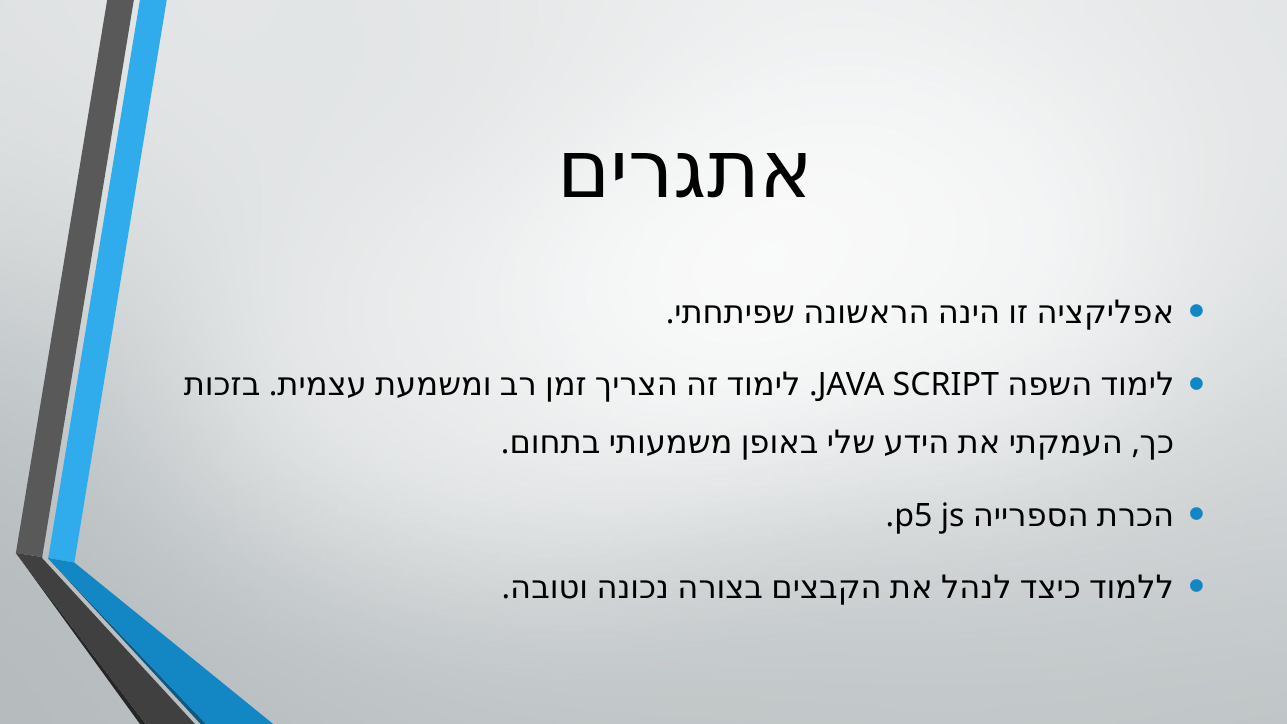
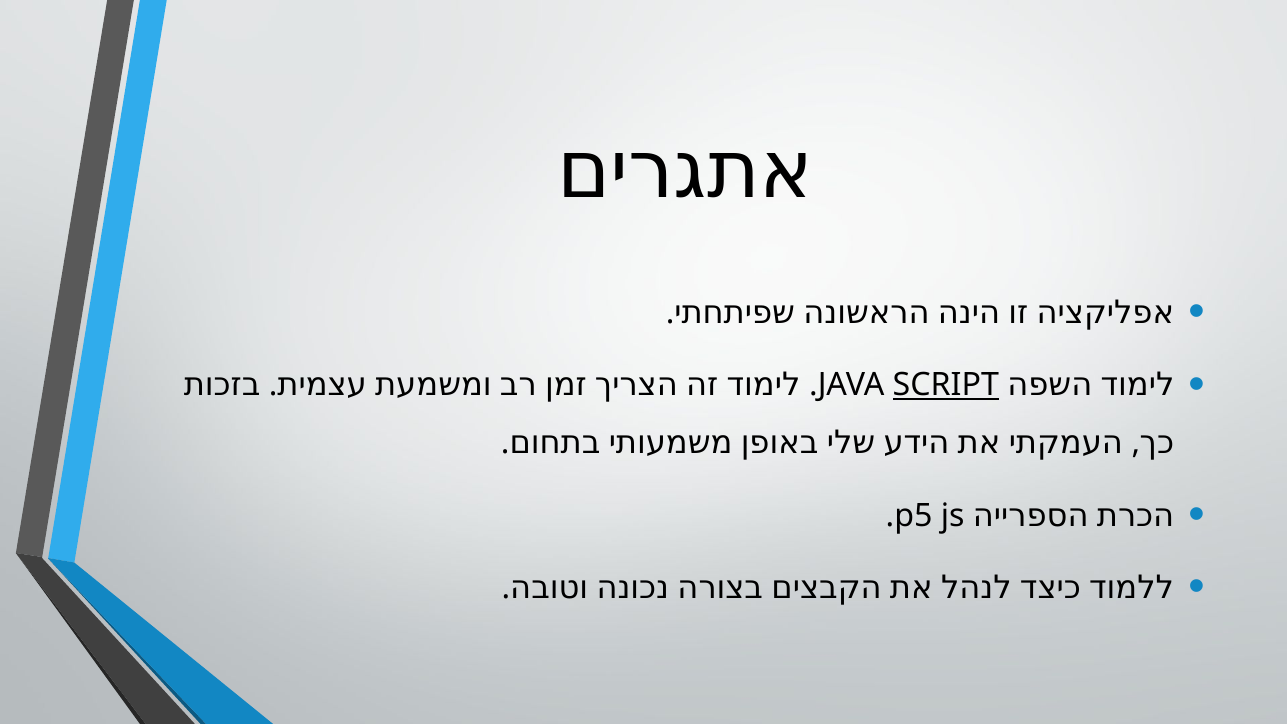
SCRIPT underline: none -> present (946, 385)
